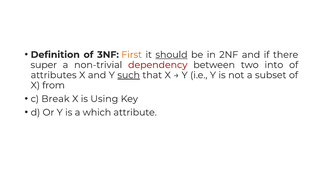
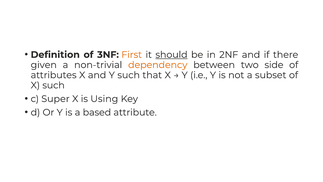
super: super -> given (44, 65)
dependency colour: red -> orange (158, 65)
into: into -> side (274, 65)
such underline: present -> none (129, 75)
X from: from -> such (54, 85)
Break: Break -> Super (55, 99)
which: which -> based (97, 112)
